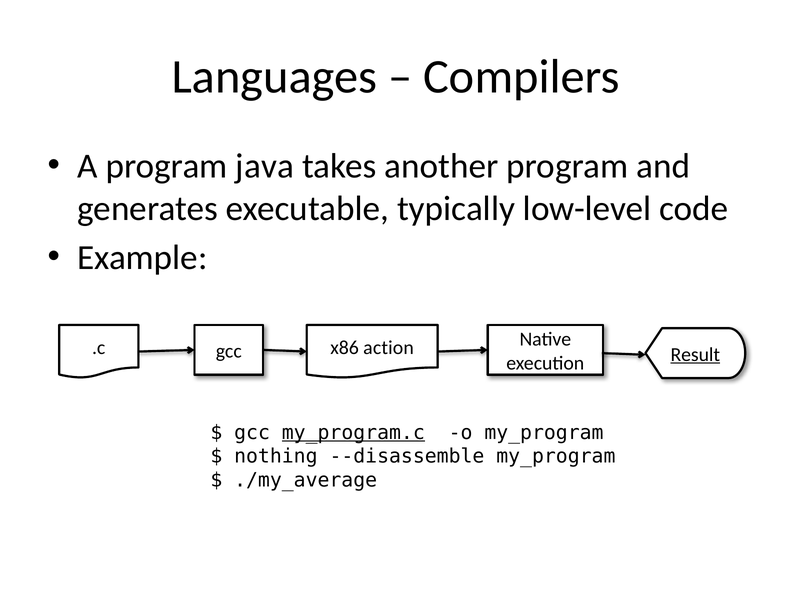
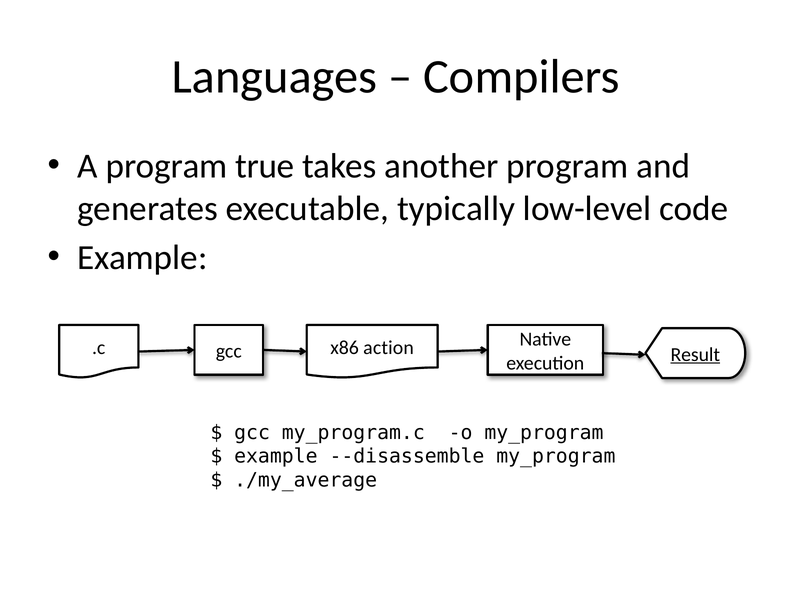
java: java -> true (265, 166)
my_program.c underline: present -> none (353, 433)
nothing: nothing -> example (276, 456)
